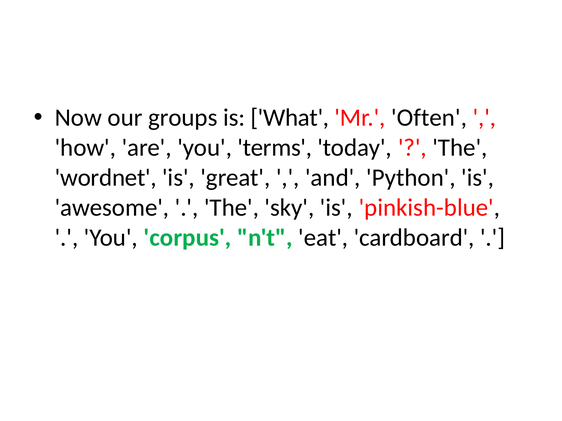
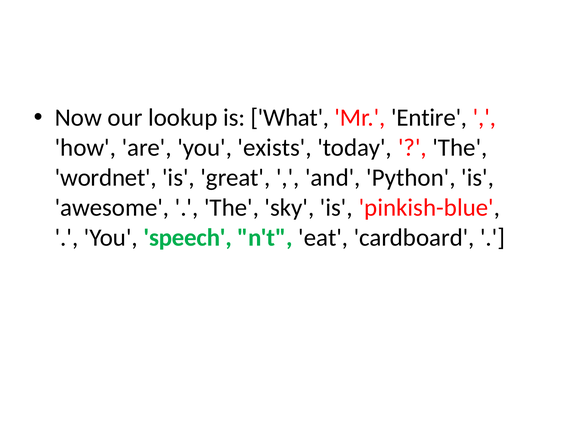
groups: groups -> lookup (183, 118)
Often: Often -> Entire (429, 118)
terms: terms -> exists (275, 148)
corpus: corpus -> speech (188, 238)
